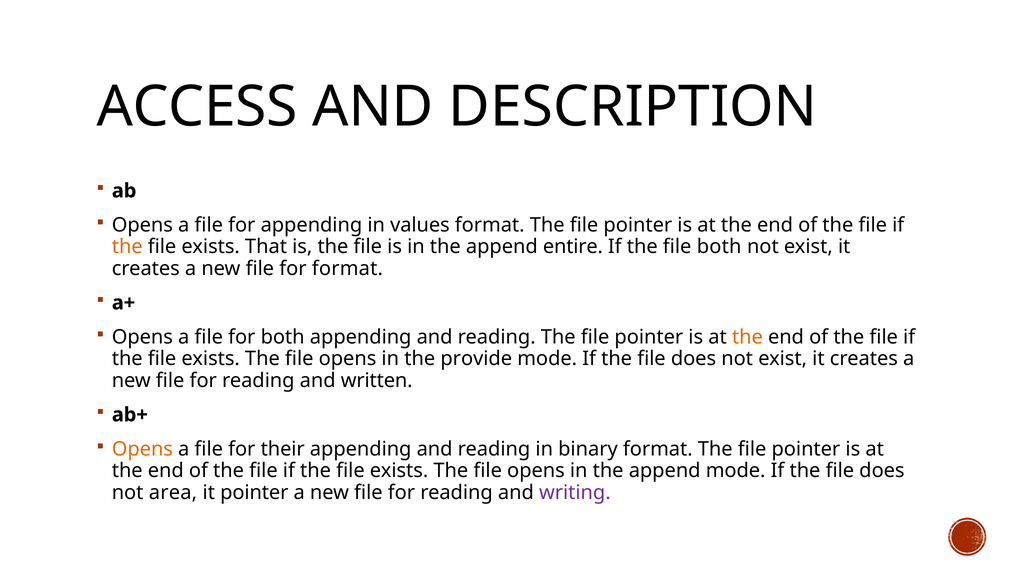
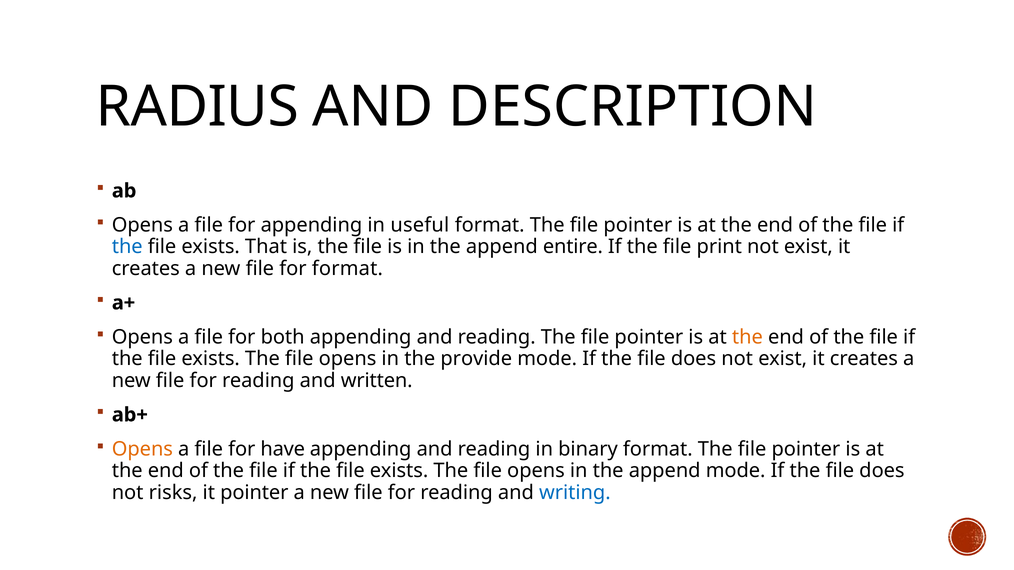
ACCESS: ACCESS -> RADIUS (197, 107)
values: values -> useful (420, 225)
the colour: orange -> blue (127, 247)
file both: both -> print (719, 247)
their: their -> have (283, 449)
area: area -> risks (173, 493)
writing colour: purple -> blue (575, 493)
